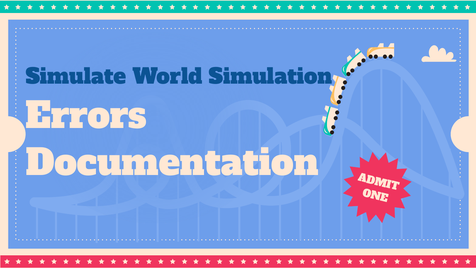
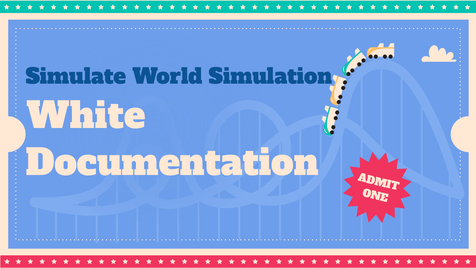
Errors: Errors -> White (86, 116)
